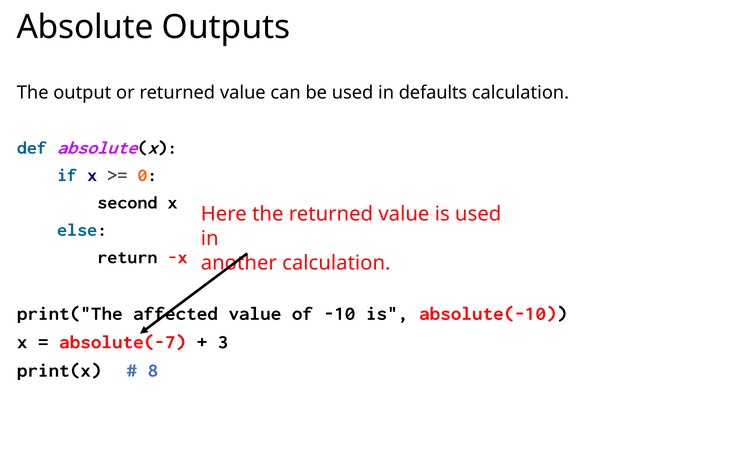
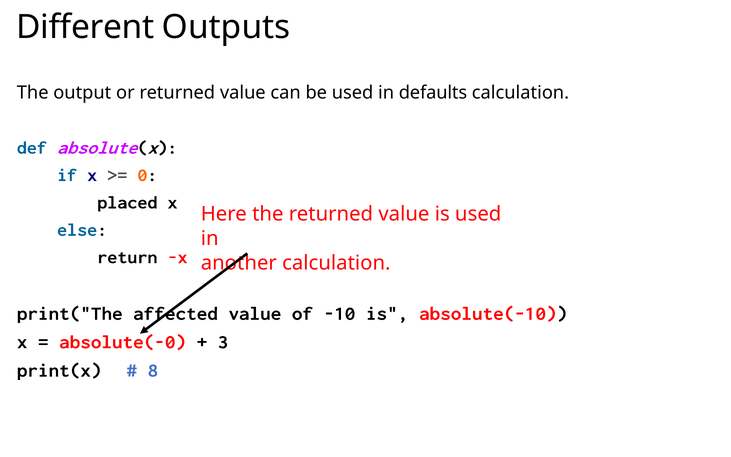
Absolute: Absolute -> Different (85, 27)
second: second -> placed (127, 202)
absolute(-7: absolute(-7 -> absolute(-0 (123, 342)
